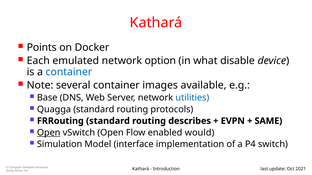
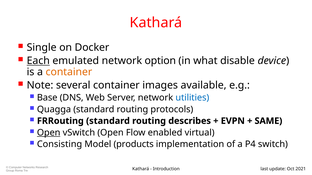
Points: Points -> Single (42, 48)
Each underline: none -> present (38, 61)
container colour: blue -> orange (69, 72)
would: would -> virtual (200, 133)
Simulation: Simulation -> Consisting (60, 145)
interface: interface -> products (134, 145)
